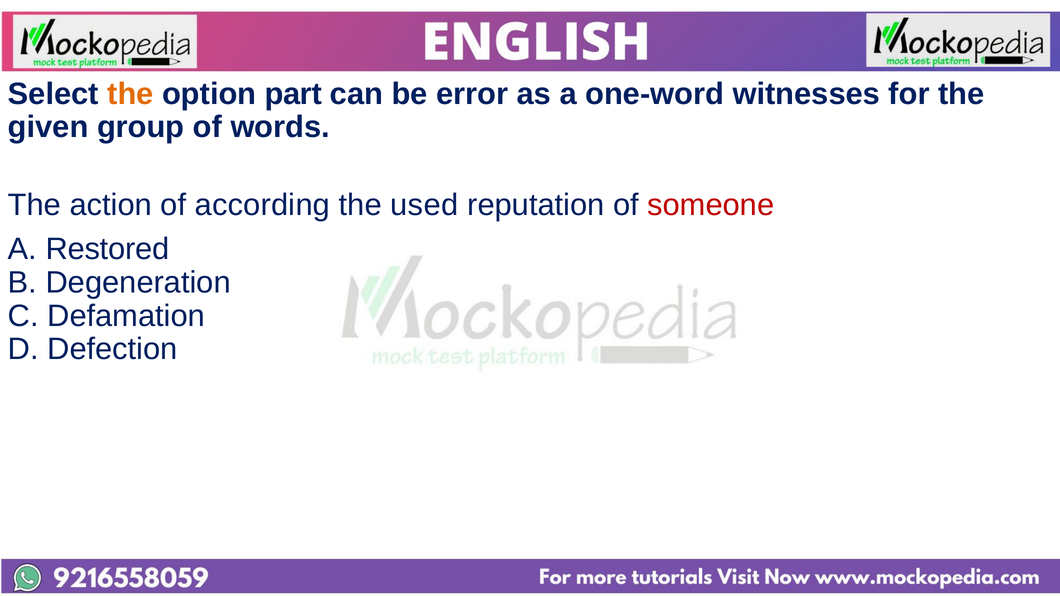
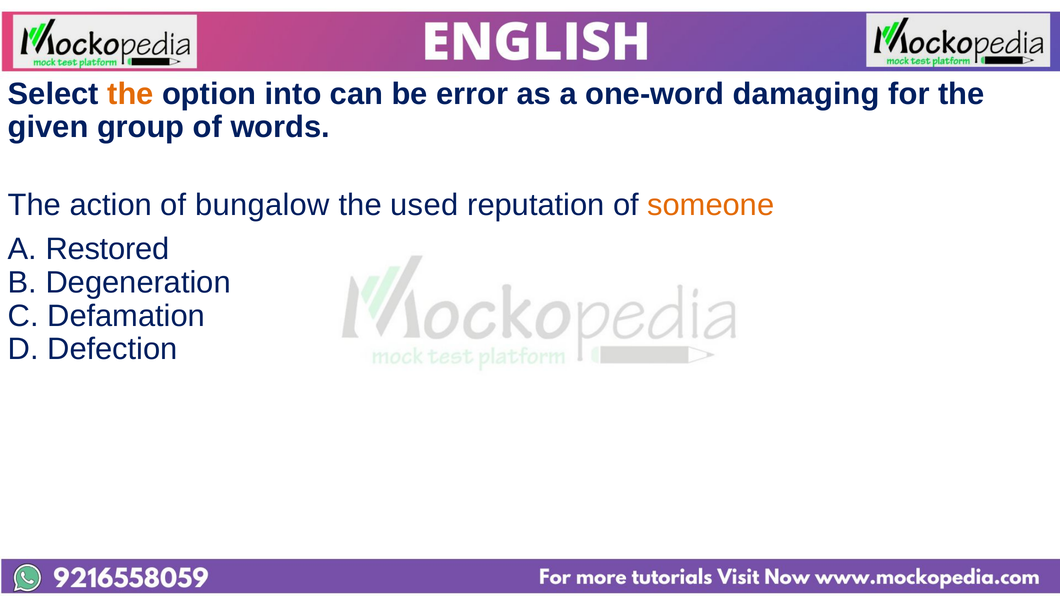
part: part -> into (293, 94)
witnesses: witnesses -> damaging (806, 94)
according: according -> bungalow (262, 205)
someone colour: red -> orange (711, 205)
